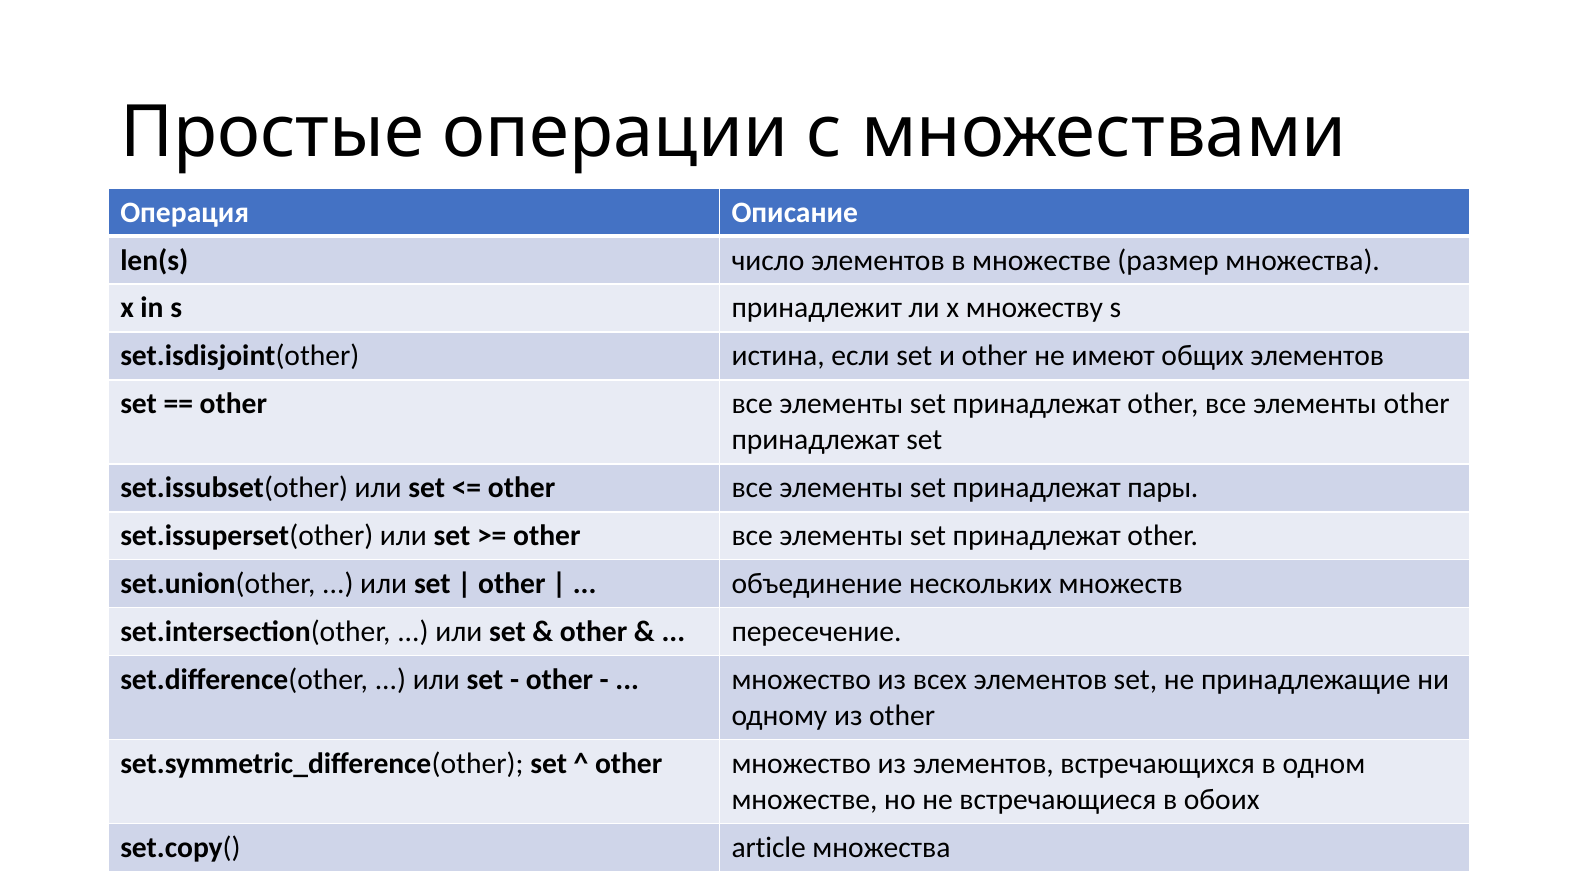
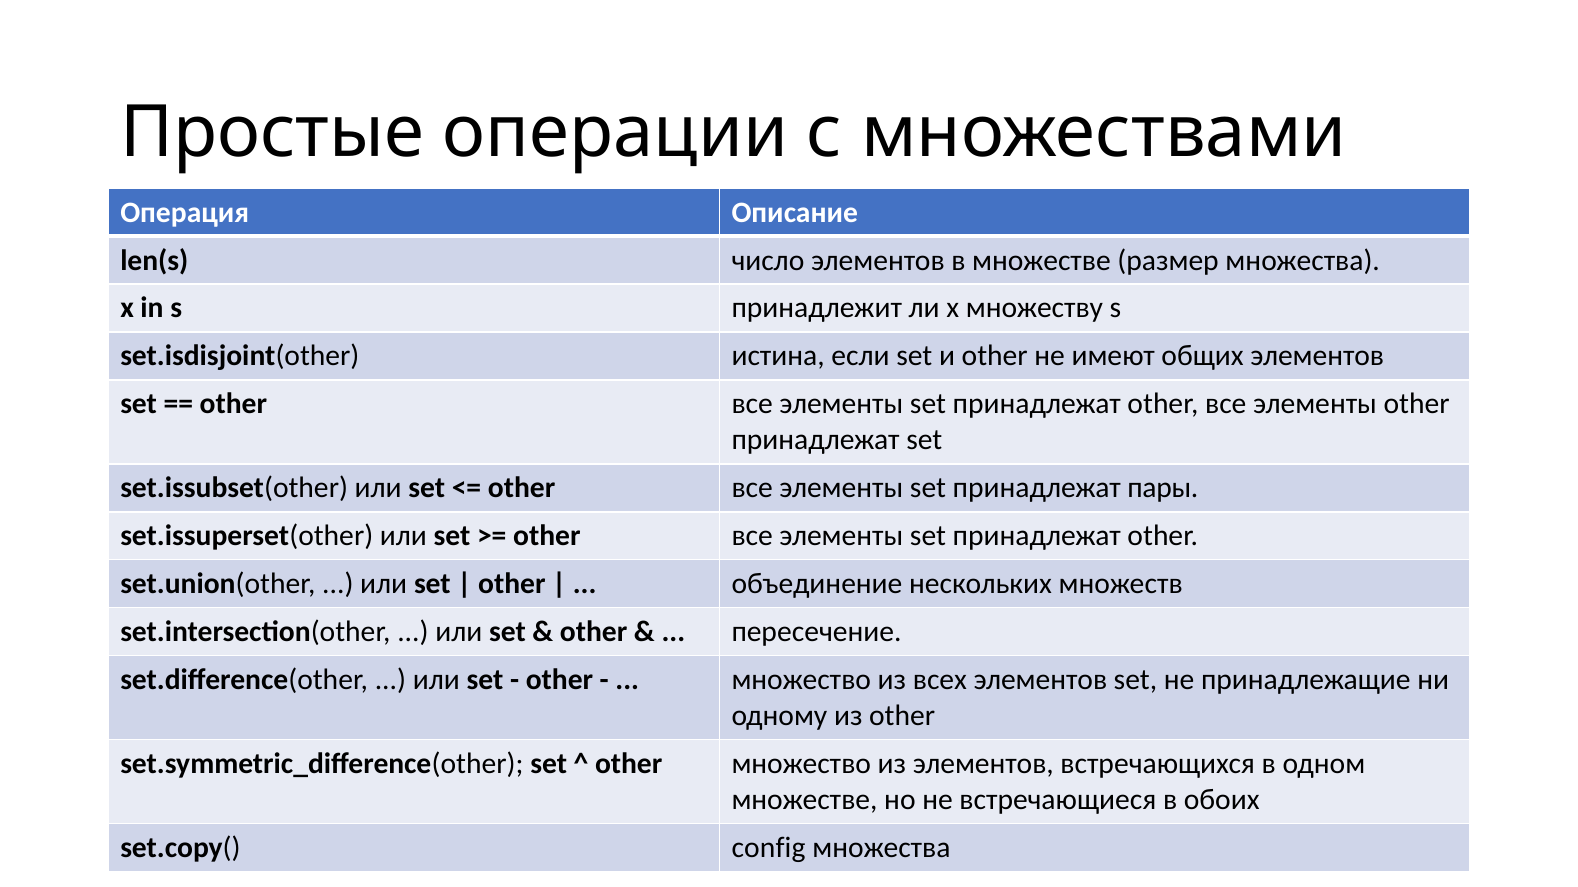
article: article -> config (769, 849)
